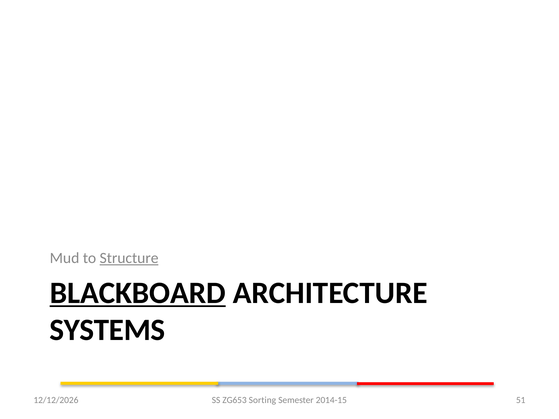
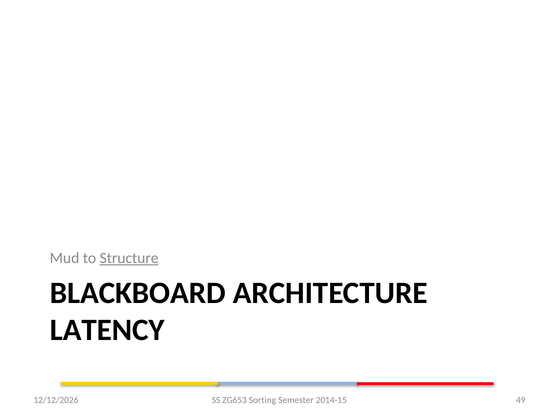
BLACKBOARD underline: present -> none (138, 293)
SYSTEMS: SYSTEMS -> LATENCY (107, 330)
51: 51 -> 49 (521, 400)
